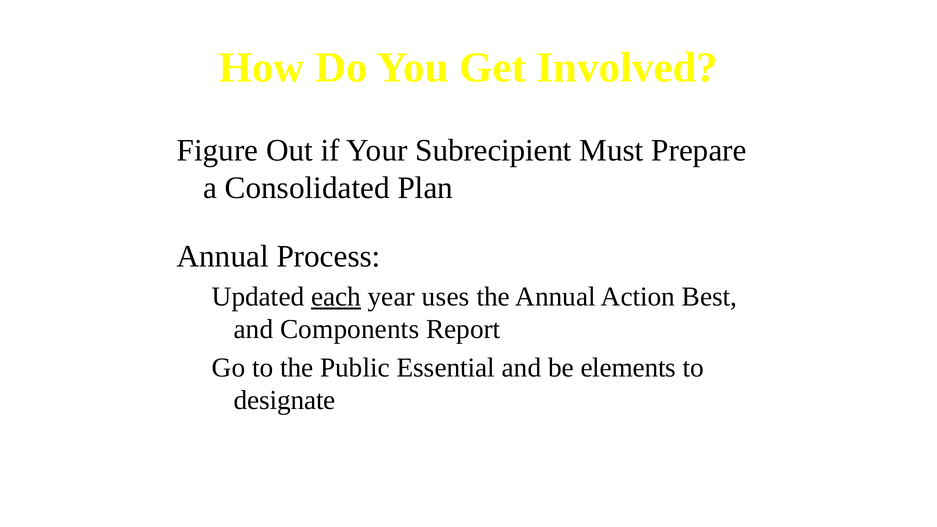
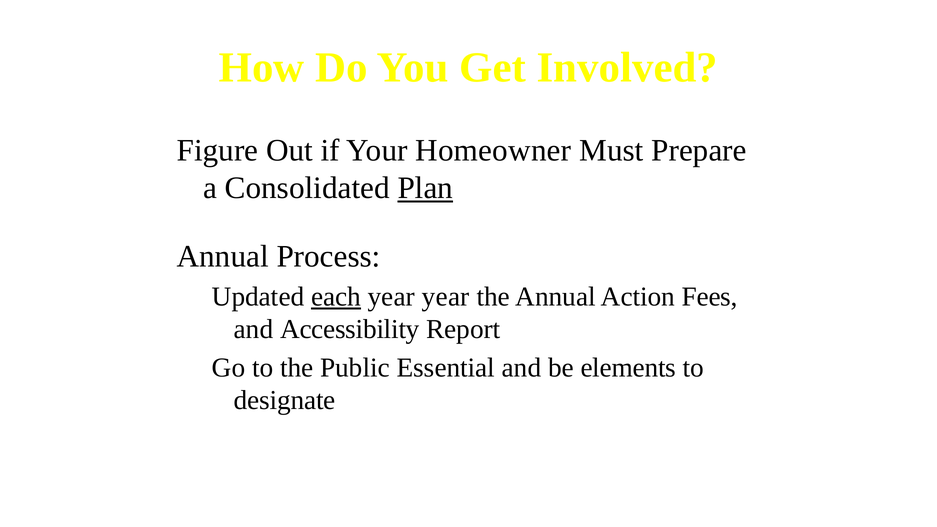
Subrecipient: Subrecipient -> Homeowner (493, 151)
Plan underline: none -> present (425, 188)
year uses: uses -> year (446, 297)
Best: Best -> Fees (710, 297)
Components: Components -> Accessibility (350, 329)
